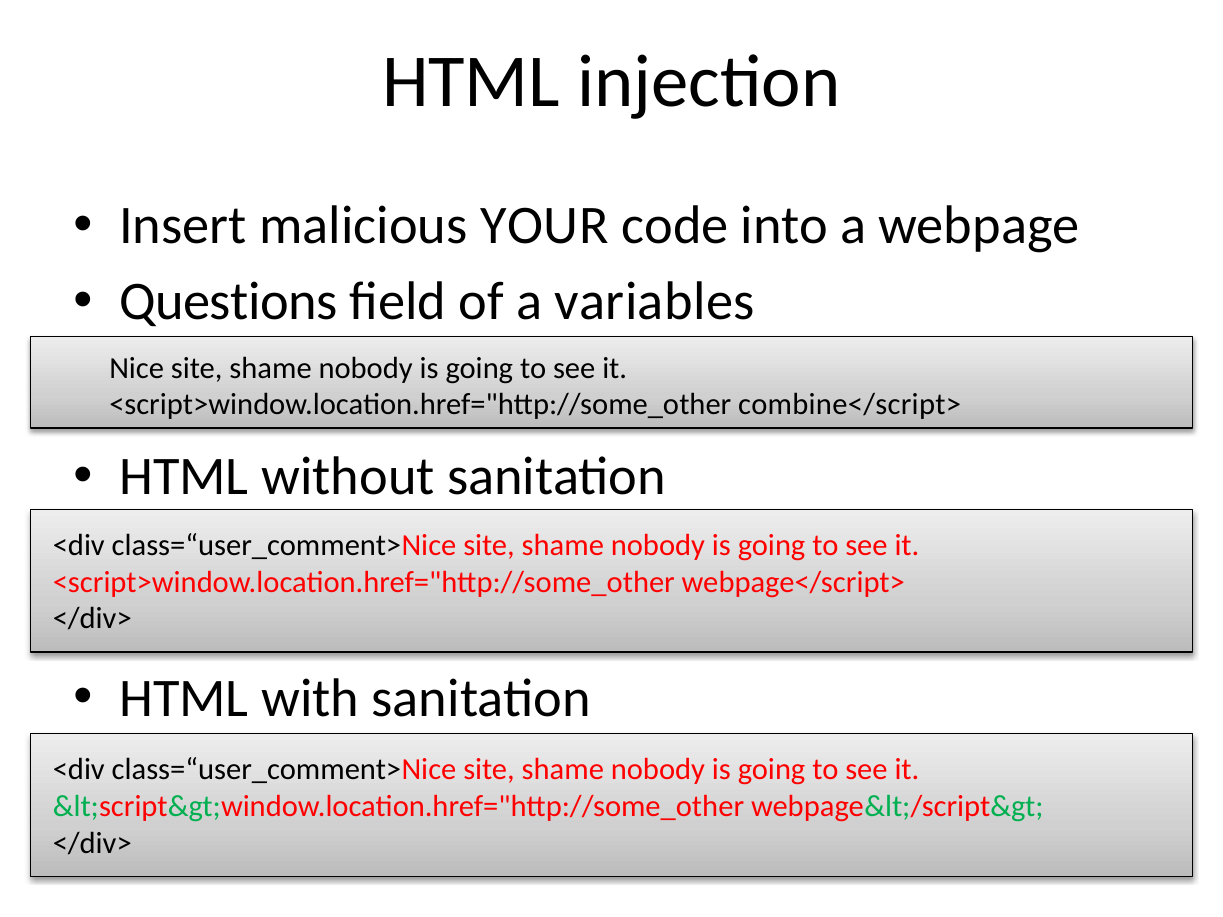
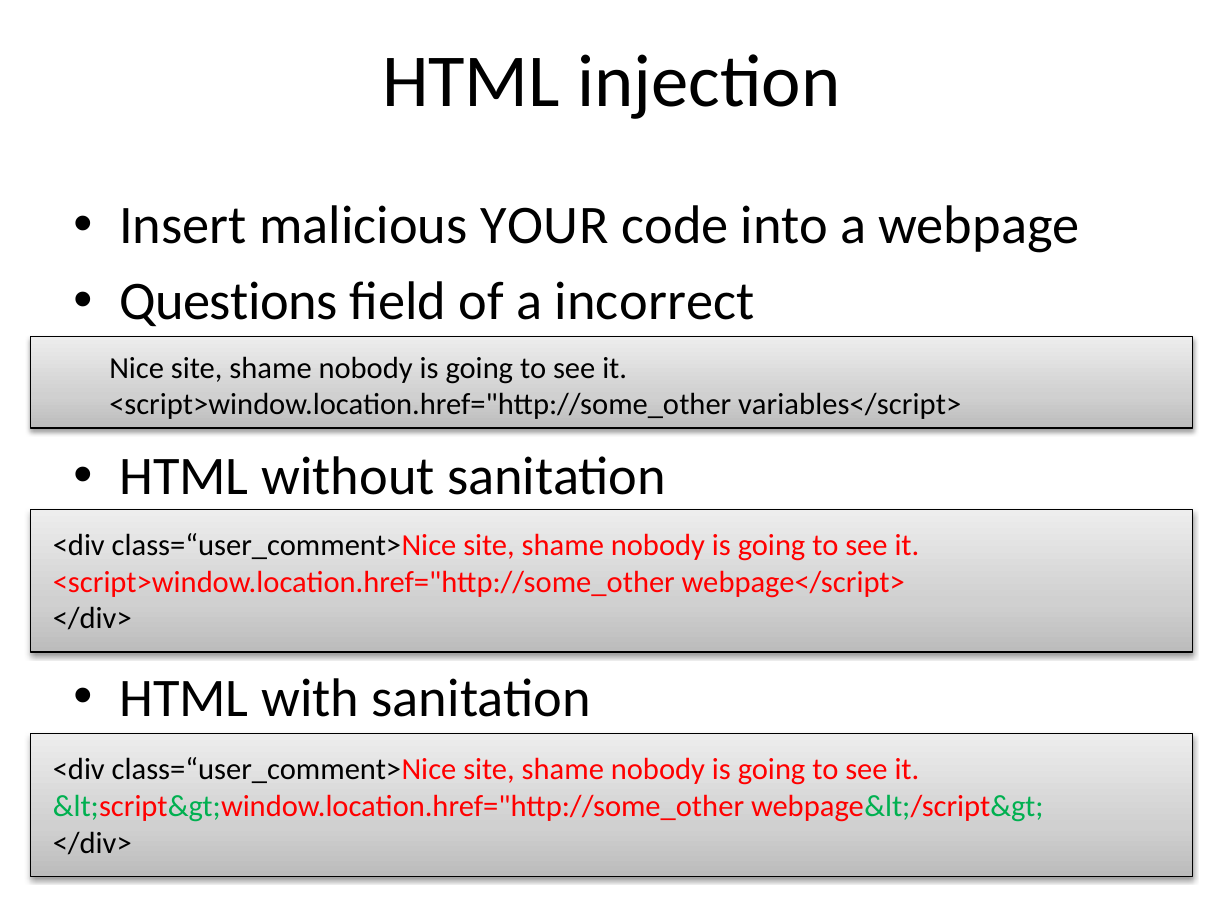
variables: variables -> incorrect (655, 302)
combine</script>: combine</script> -> variables</script> (850, 405)
